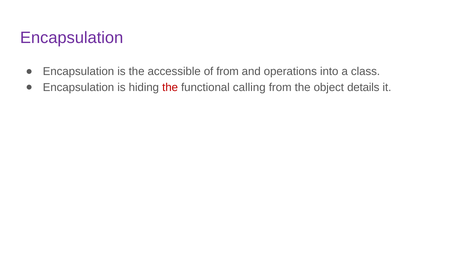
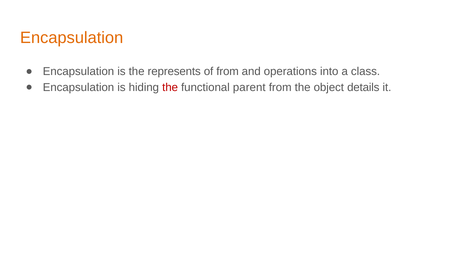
Encapsulation colour: purple -> orange (72, 38)
accessible: accessible -> represents (174, 72)
calling: calling -> parent (249, 87)
